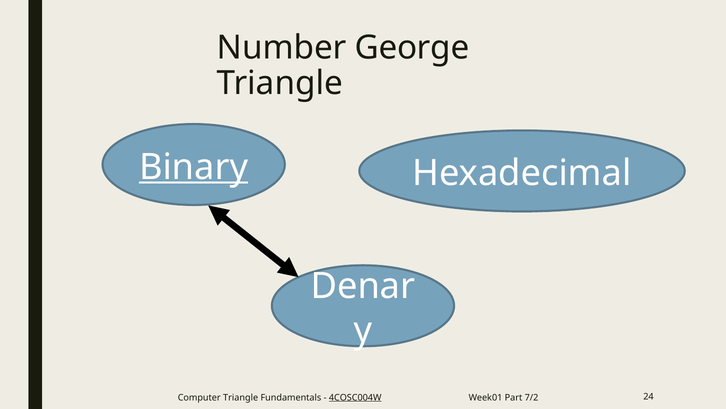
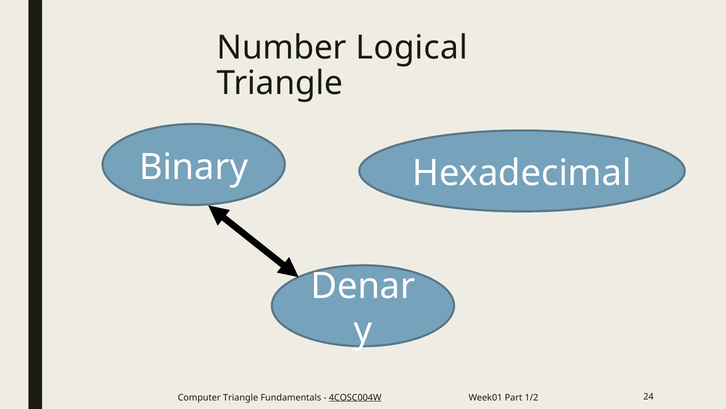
George: George -> Logical (412, 48)
Binary underline: present -> none (194, 167)
7/2: 7/2 -> 1/2 (532, 397)
